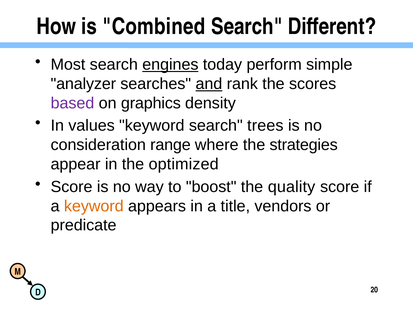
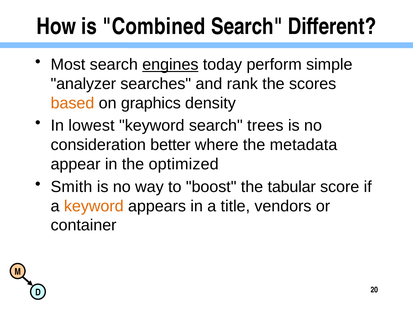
and underline: present -> none (209, 84)
based colour: purple -> orange (72, 103)
values: values -> lowest (91, 126)
range: range -> better (170, 145)
strategies: strategies -> metadata (303, 145)
Score: Score -> Smith (71, 187)
quality: quality -> tabular (292, 187)
predicate: predicate -> container (84, 225)
